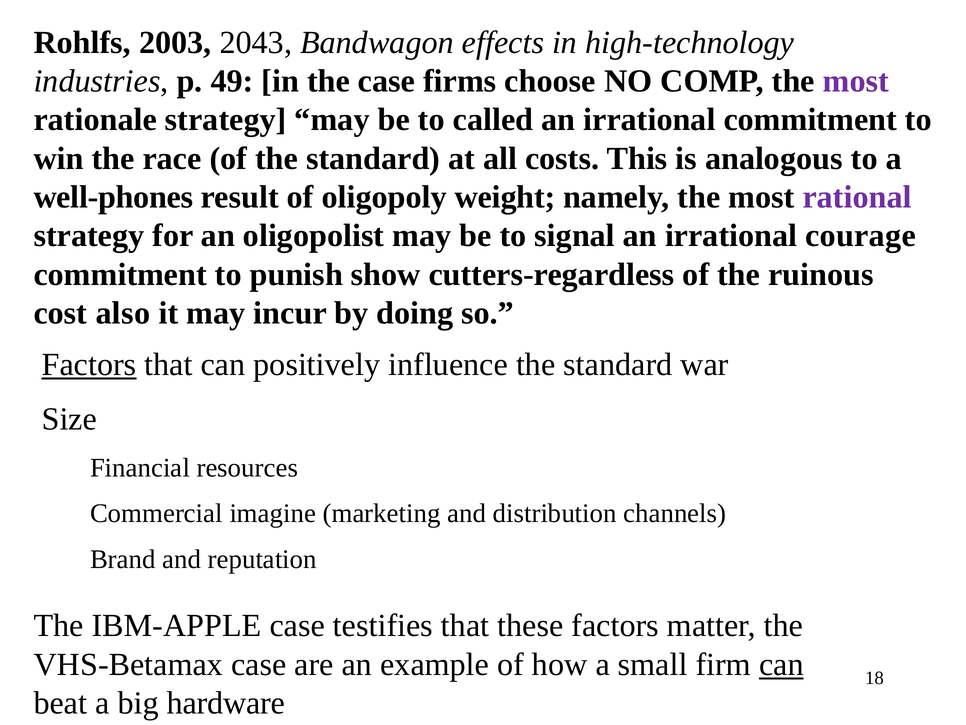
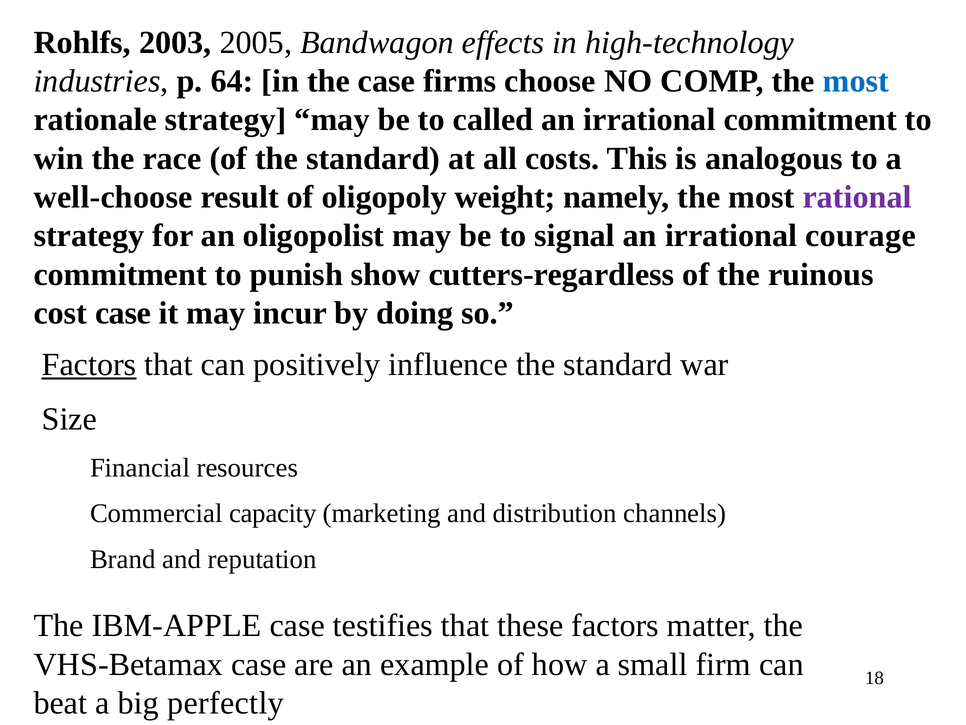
2043: 2043 -> 2005 (256, 42)
49: 49 -> 64 (232, 81)
most colour: purple -> blue (856, 81)
well-phones: well-phones -> well-choose (113, 197)
cost also: also -> case (123, 313)
imagine: imagine -> capacity (273, 513)
can underline: present -> none (781, 664)
hardware: hardware -> perfectly (226, 703)
